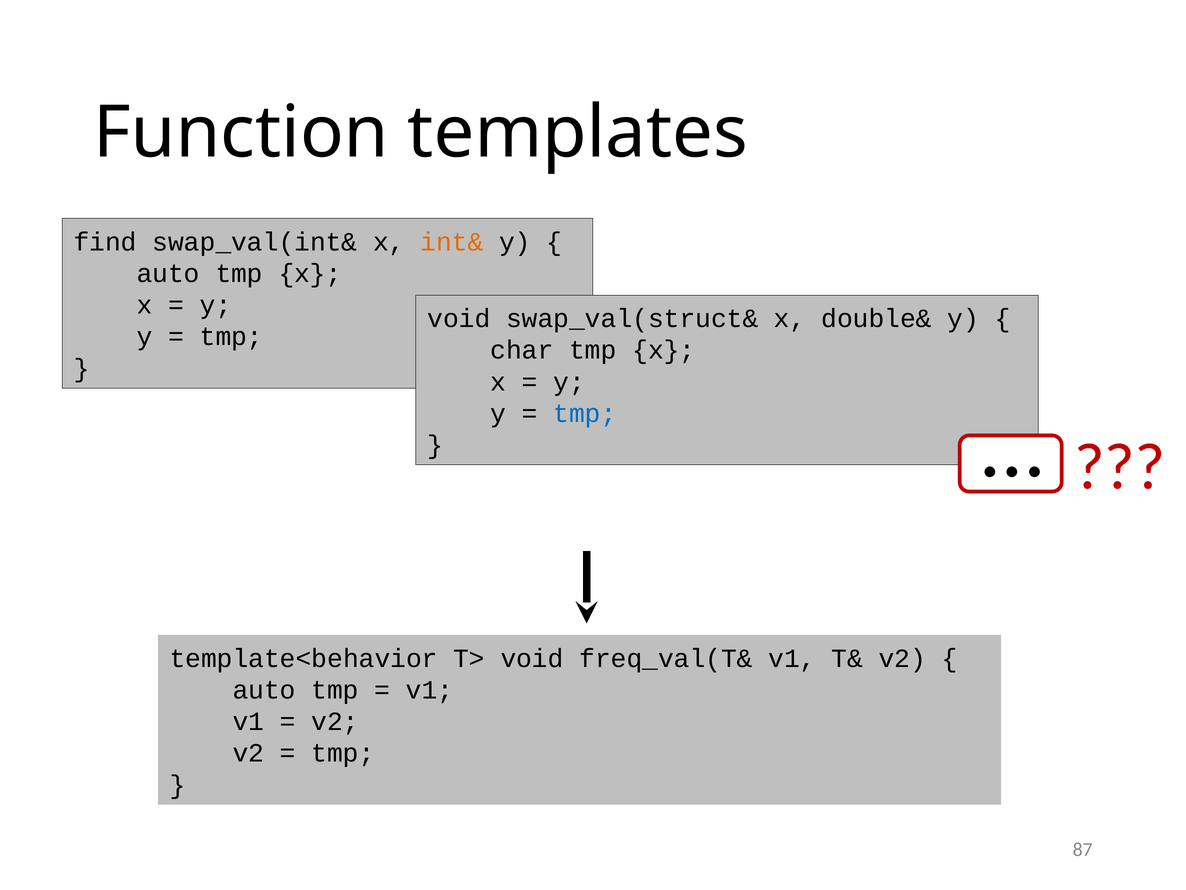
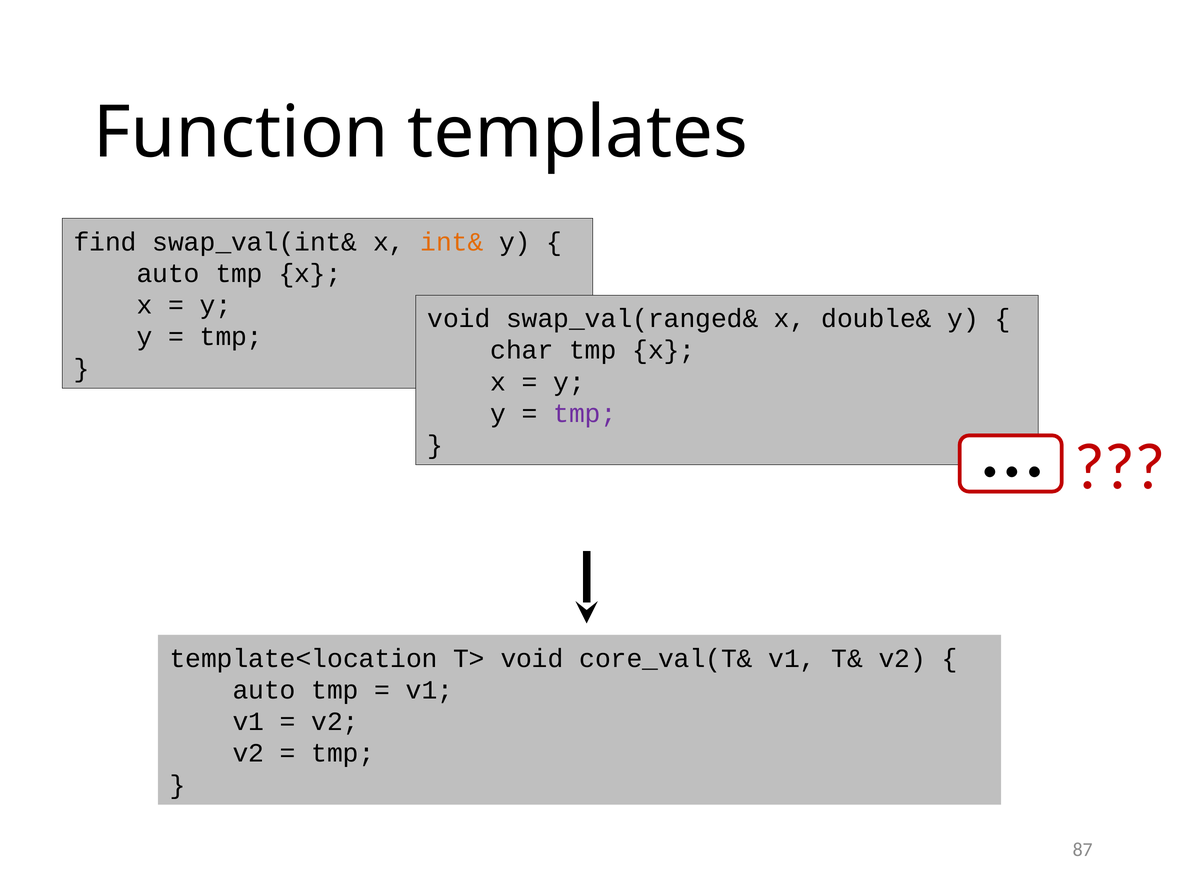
swap_val(struct&: swap_val(struct& -> swap_val(ranged& (632, 318)
tmp colour: blue -> purple (585, 413)
template<behavior: template<behavior -> template<location (304, 658)
freq_val(T&: freq_val(T& -> core_val(T& (666, 658)
